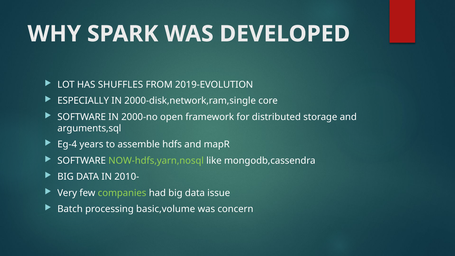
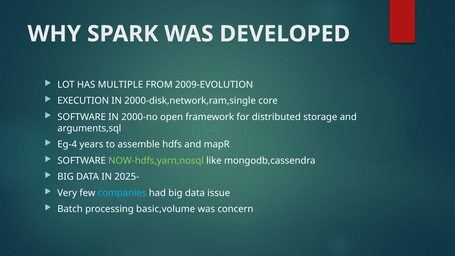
SHUFFLES: SHUFFLES -> MULTIPLE (121, 85)
2019-EVOLUTION: 2019-EVOLUTION -> 2009-EVOLUTION (214, 85)
ESPECIALLY: ESPECIALLY -> EXECUTION (83, 101)
2010-: 2010- -> 2025- (127, 177)
companies colour: light green -> light blue (122, 193)
